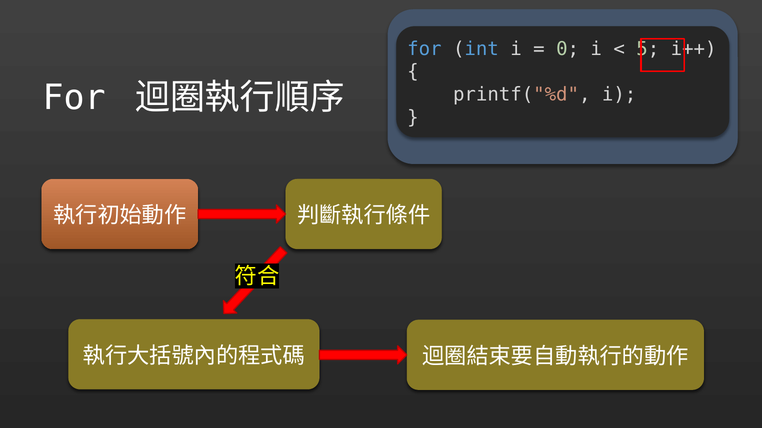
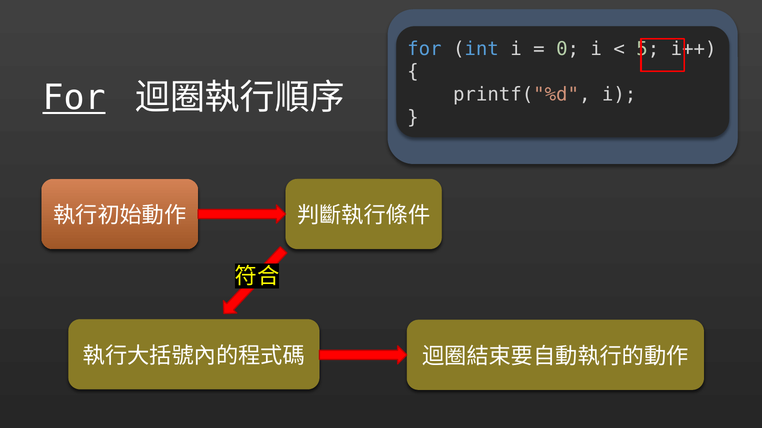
For underline: none -> present (74, 98)
